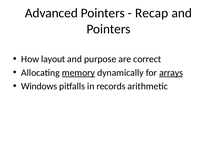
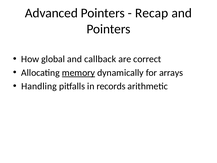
layout: layout -> global (53, 59)
purpose: purpose -> callback (100, 59)
arrays underline: present -> none (171, 73)
Windows: Windows -> Handling (39, 86)
